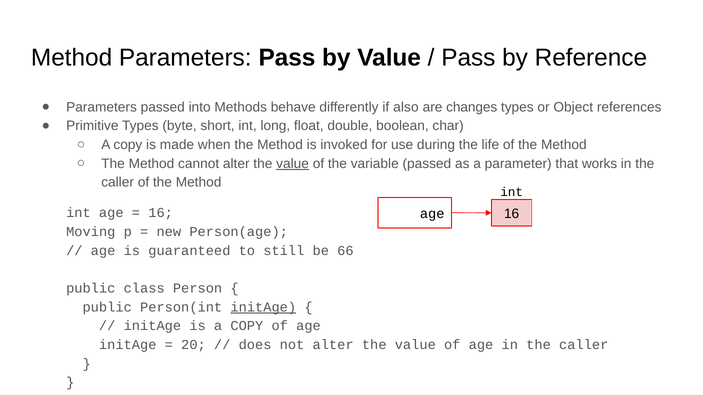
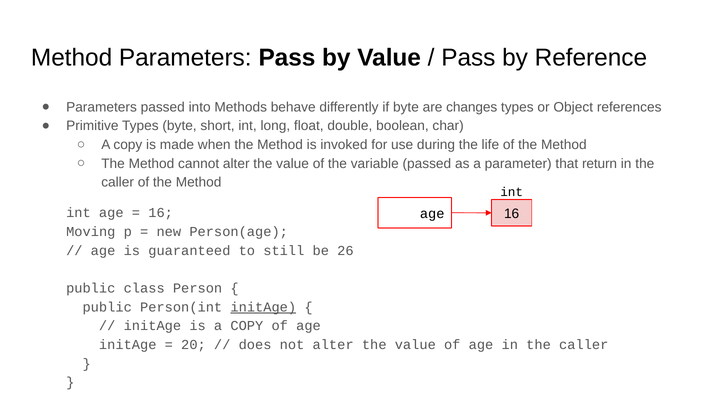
if also: also -> byte (406, 107)
value underline: present -> none (293, 164)
works: works -> return (600, 164)
66: 66 -> 26 (345, 251)
